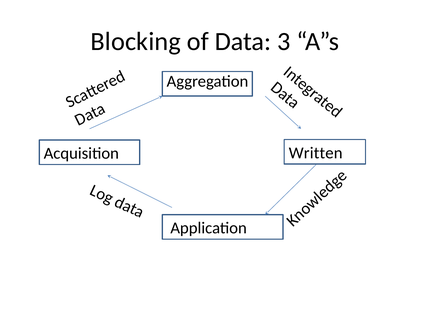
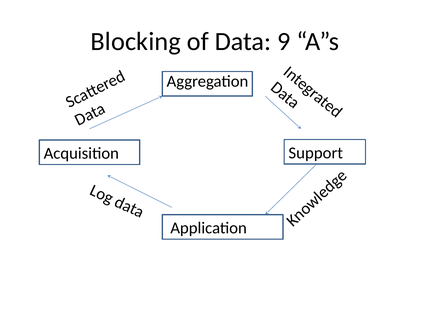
3: 3 -> 9 (284, 42)
Written: Written -> Support (316, 153)
